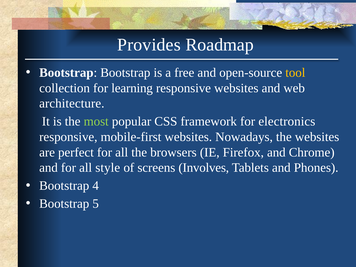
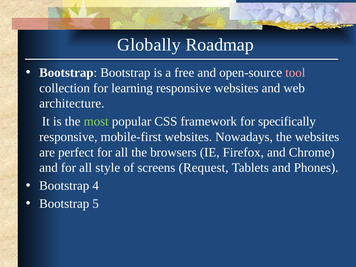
Provides: Provides -> Globally (149, 45)
tool colour: yellow -> pink (295, 73)
electronics: electronics -> specifically (287, 121)
Involves: Involves -> Request (204, 168)
